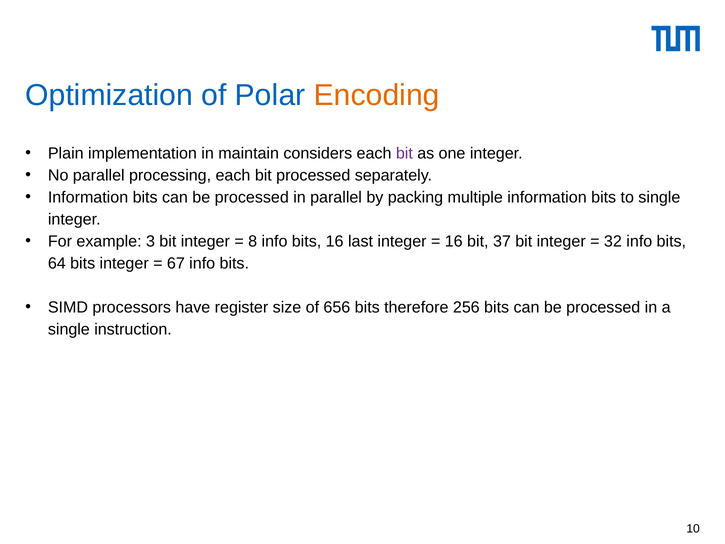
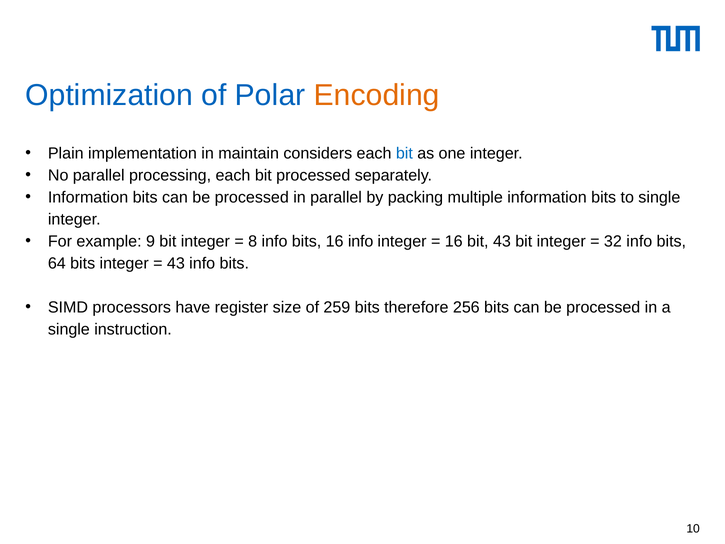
bit colour: purple -> blue (404, 153)
3: 3 -> 9 (151, 241)
16 last: last -> info (361, 241)
bit 37: 37 -> 43 (502, 241)
67: 67 -> 43 (176, 263)
656: 656 -> 259 (337, 307)
